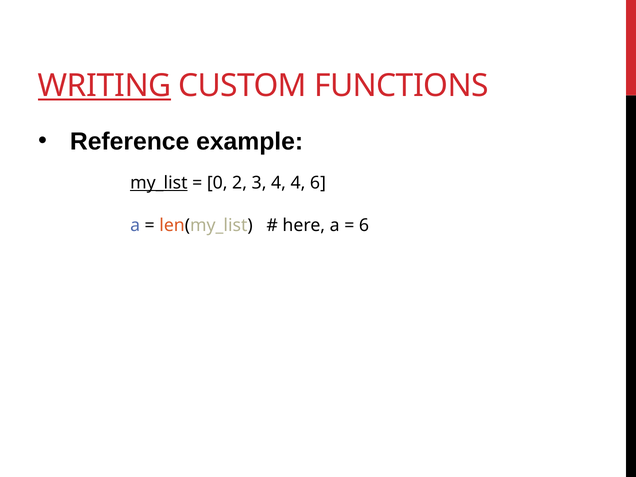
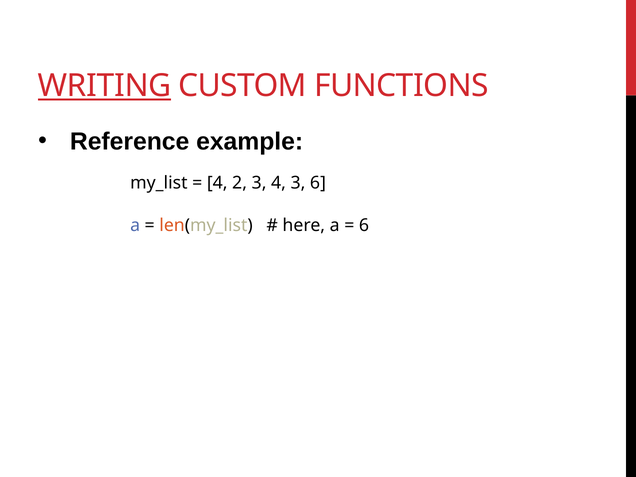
my_list underline: present -> none (159, 183)
0: 0 -> 4 (217, 183)
4 4: 4 -> 3 (298, 183)
